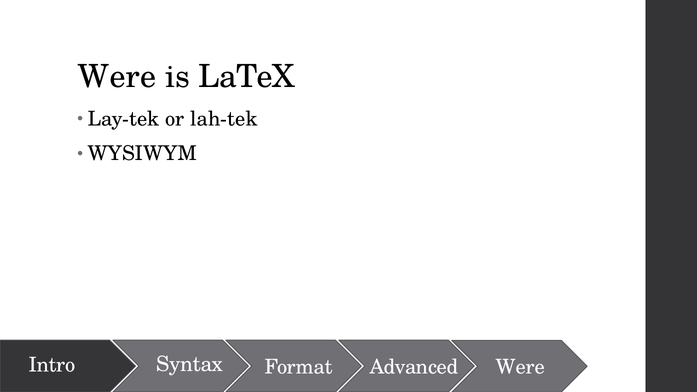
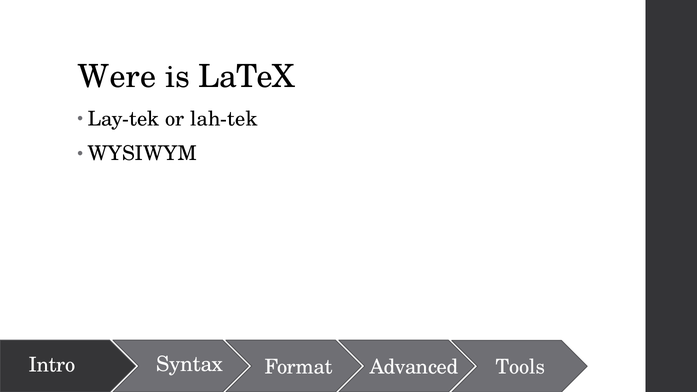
Advanced Were: Were -> Tools (520, 367)
